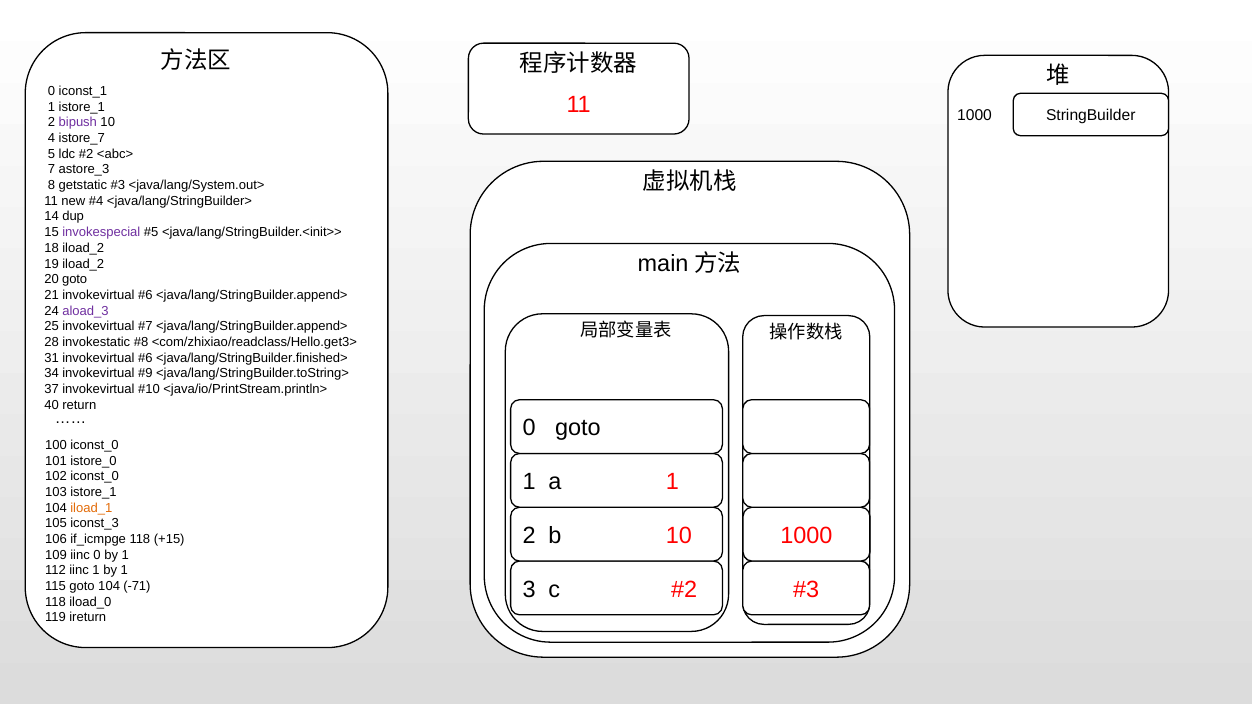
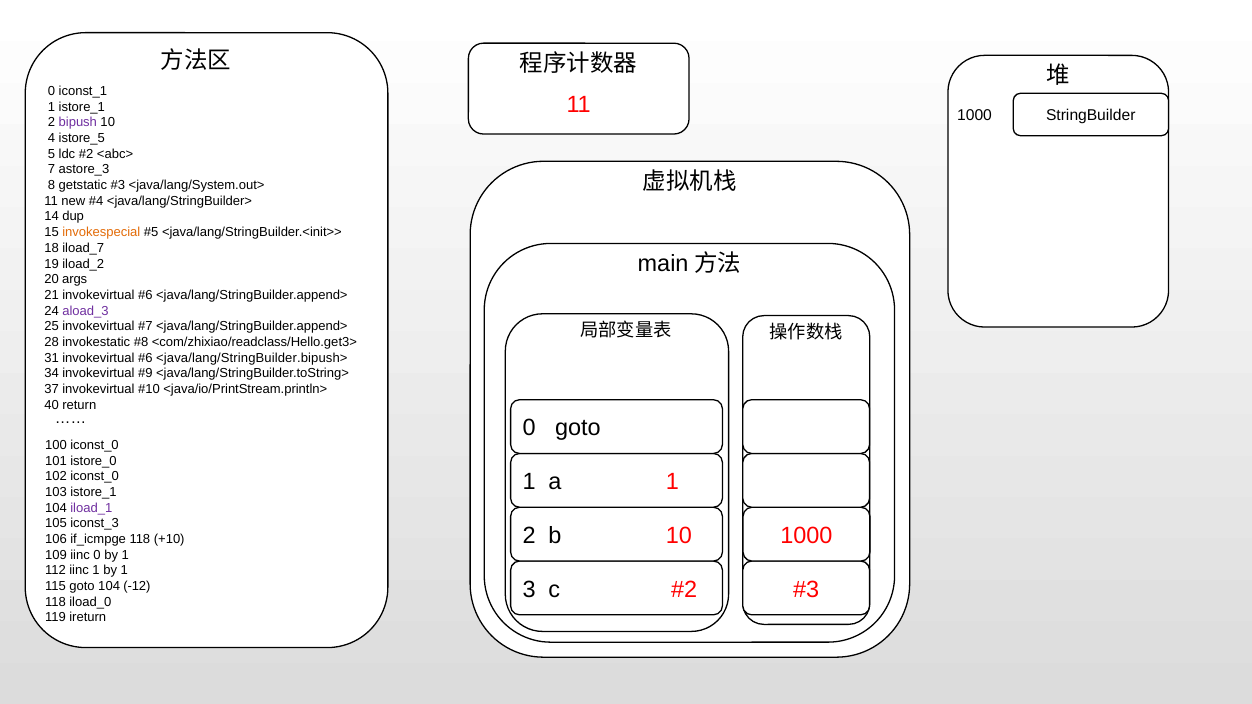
istore_7: istore_7 -> istore_5 (82, 138)
invokespecial colour: purple -> orange (101, 232)
18 iload_2: iload_2 -> iload_7 (83, 248)
20 goto: goto -> args (75, 279)
<java/lang/StringBuilder.finished>: <java/lang/StringBuilder.finished> -> <java/lang/StringBuilder.bipush> (252, 358)
iload_1 colour: orange -> purple (91, 508)
+15: +15 -> +10 (169, 539)
-71: -71 -> -12 (137, 586)
